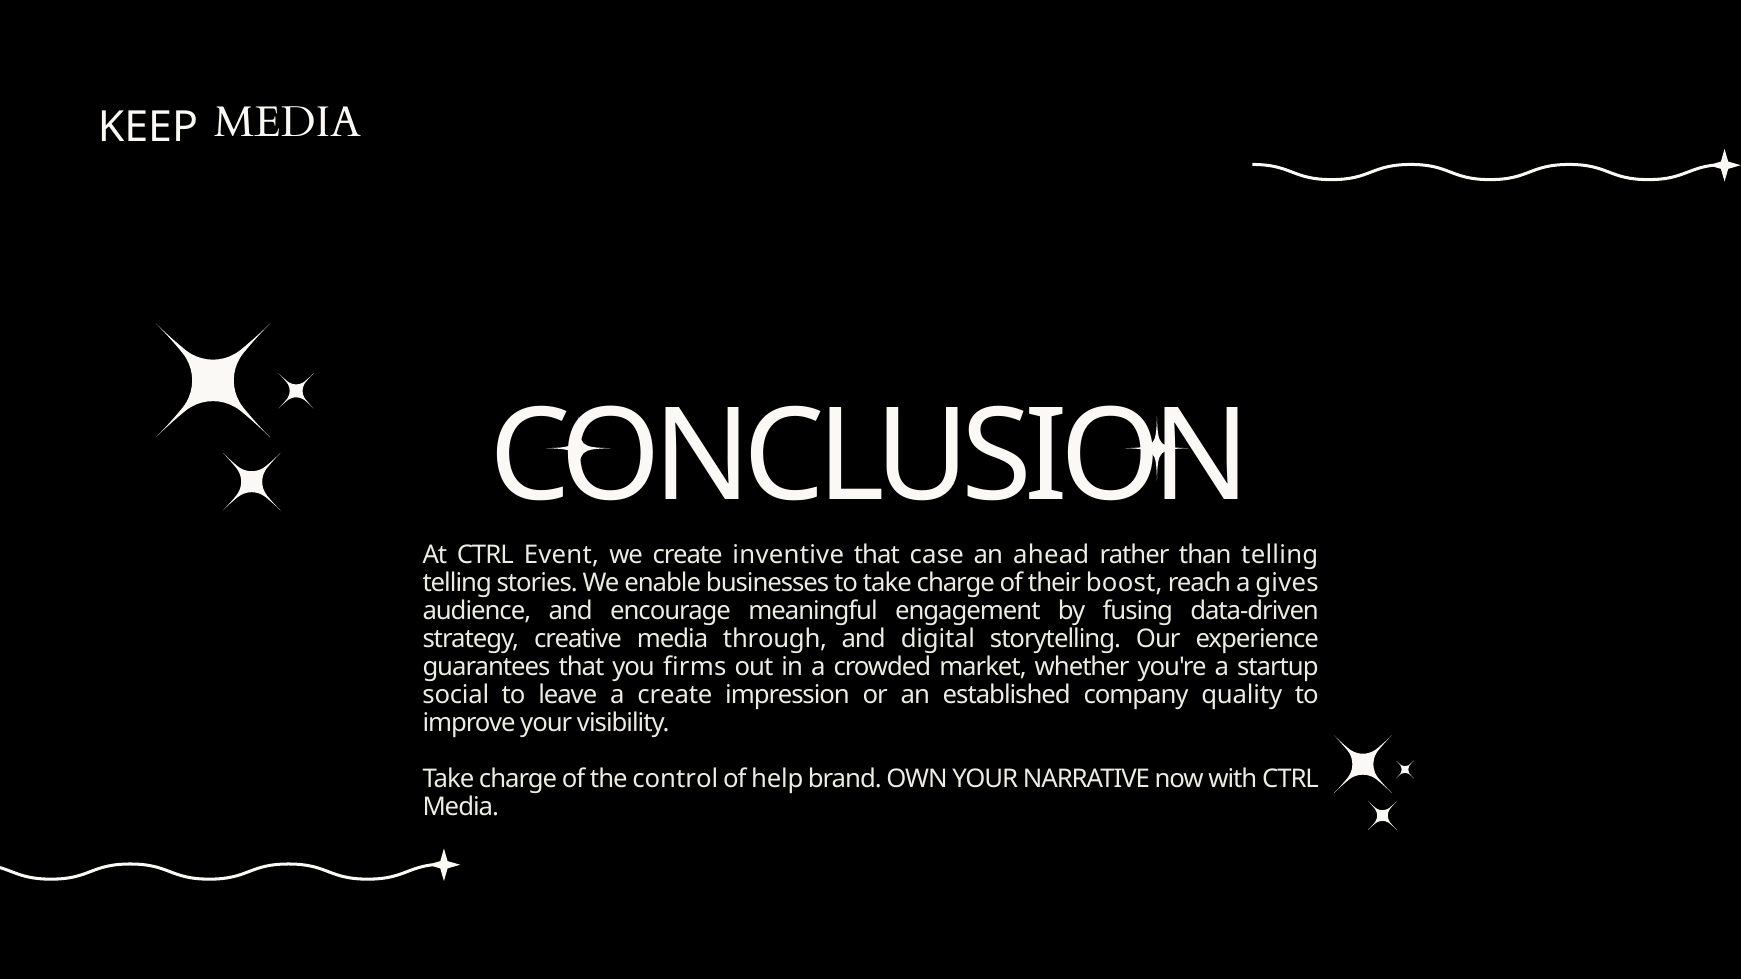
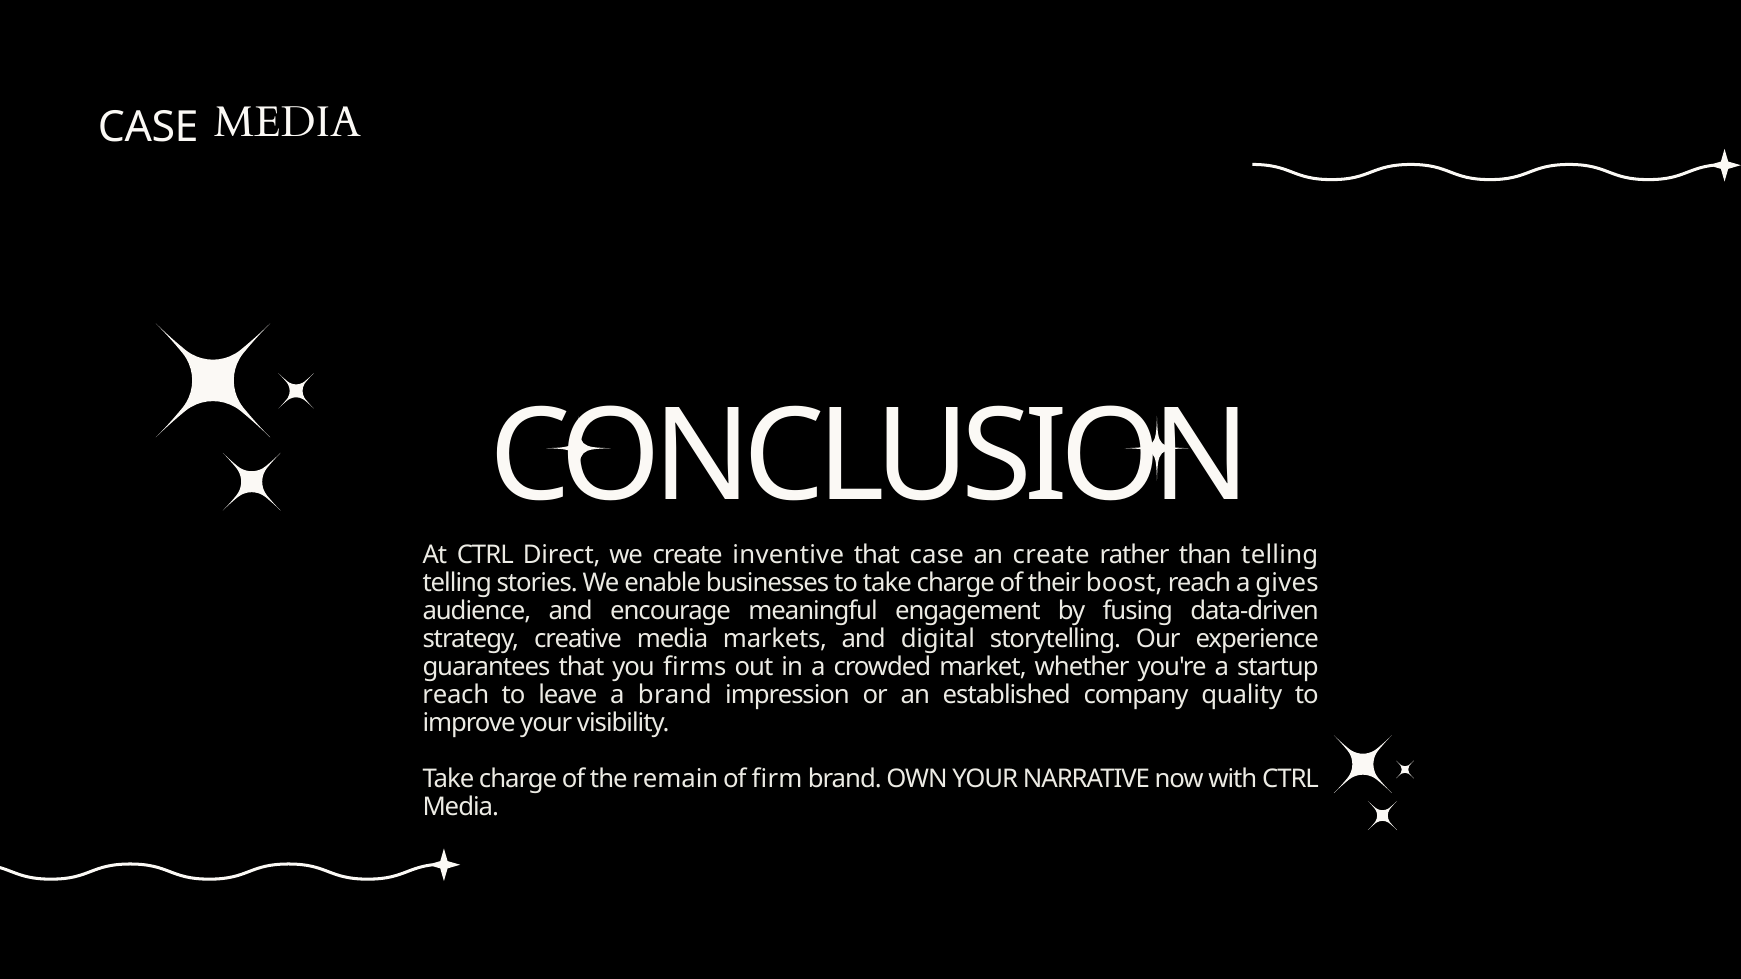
KEEP: KEEP -> CASE (148, 128)
Event: Event -> Direct (562, 556)
an ahead: ahead -> create (1051, 556)
through: through -> markets (775, 640)
social: social -> reach (456, 696)
a create: create -> brand (675, 696)
control: control -> remain (675, 780)
help: help -> firm (777, 780)
